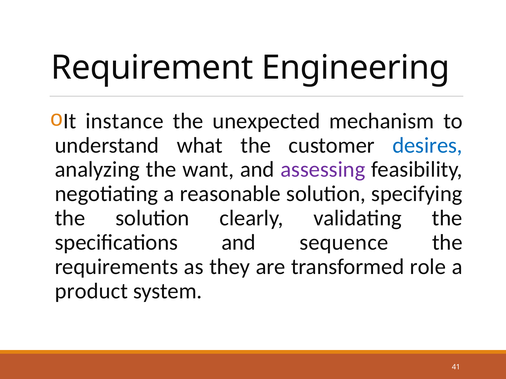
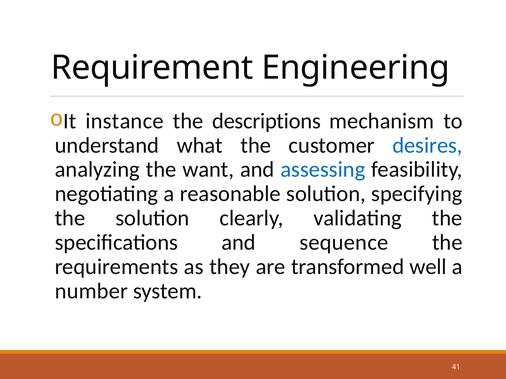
unexpected: unexpected -> descriptions (266, 121)
assessing colour: purple -> blue (323, 170)
role: role -> well (428, 267)
product: product -> number (91, 291)
